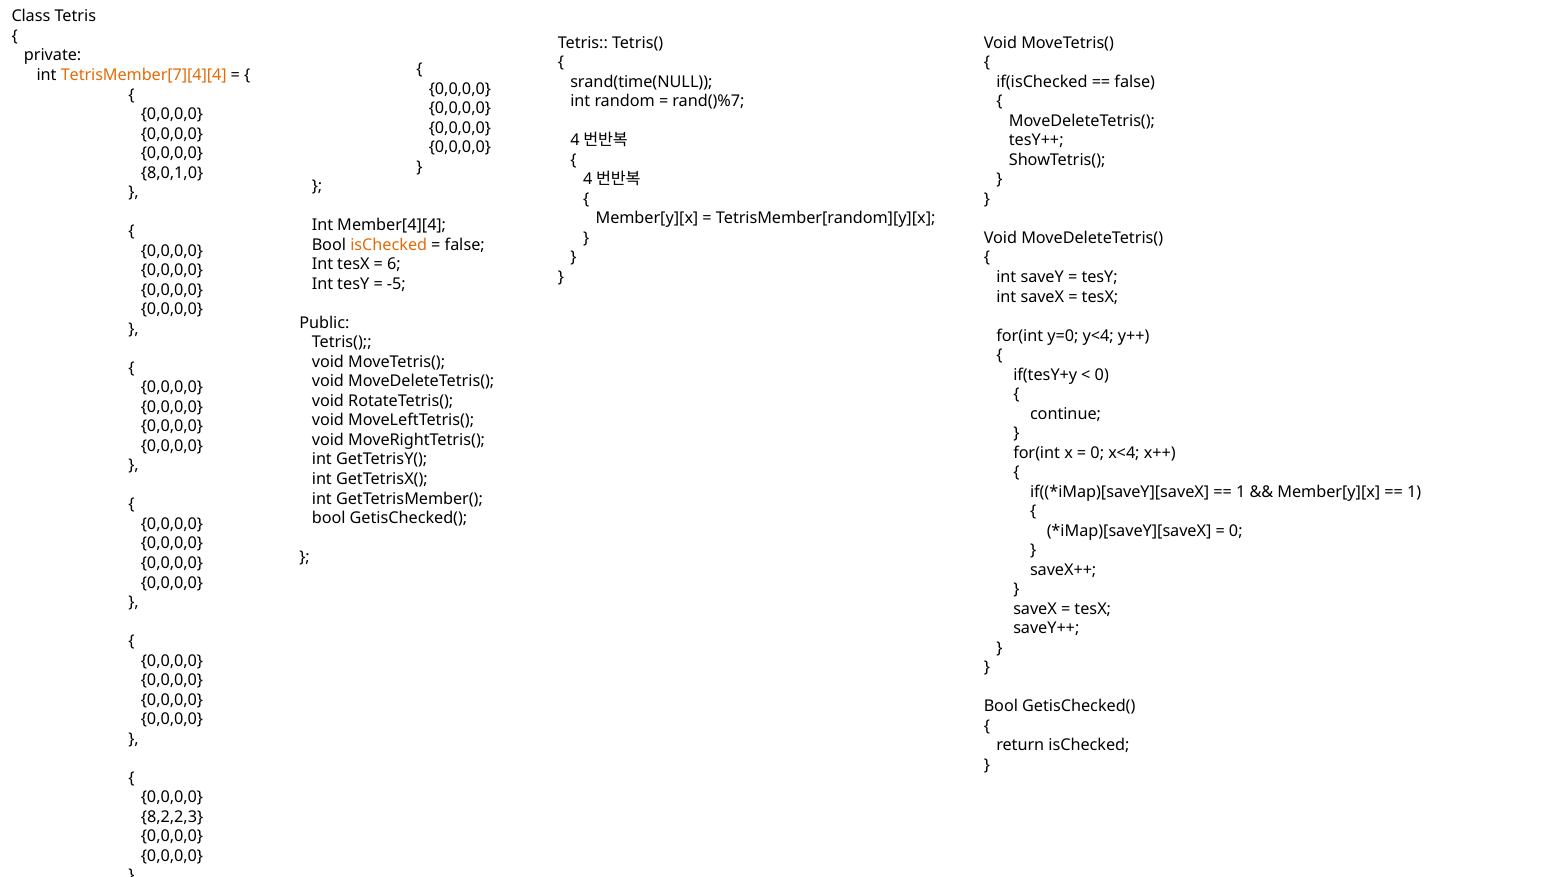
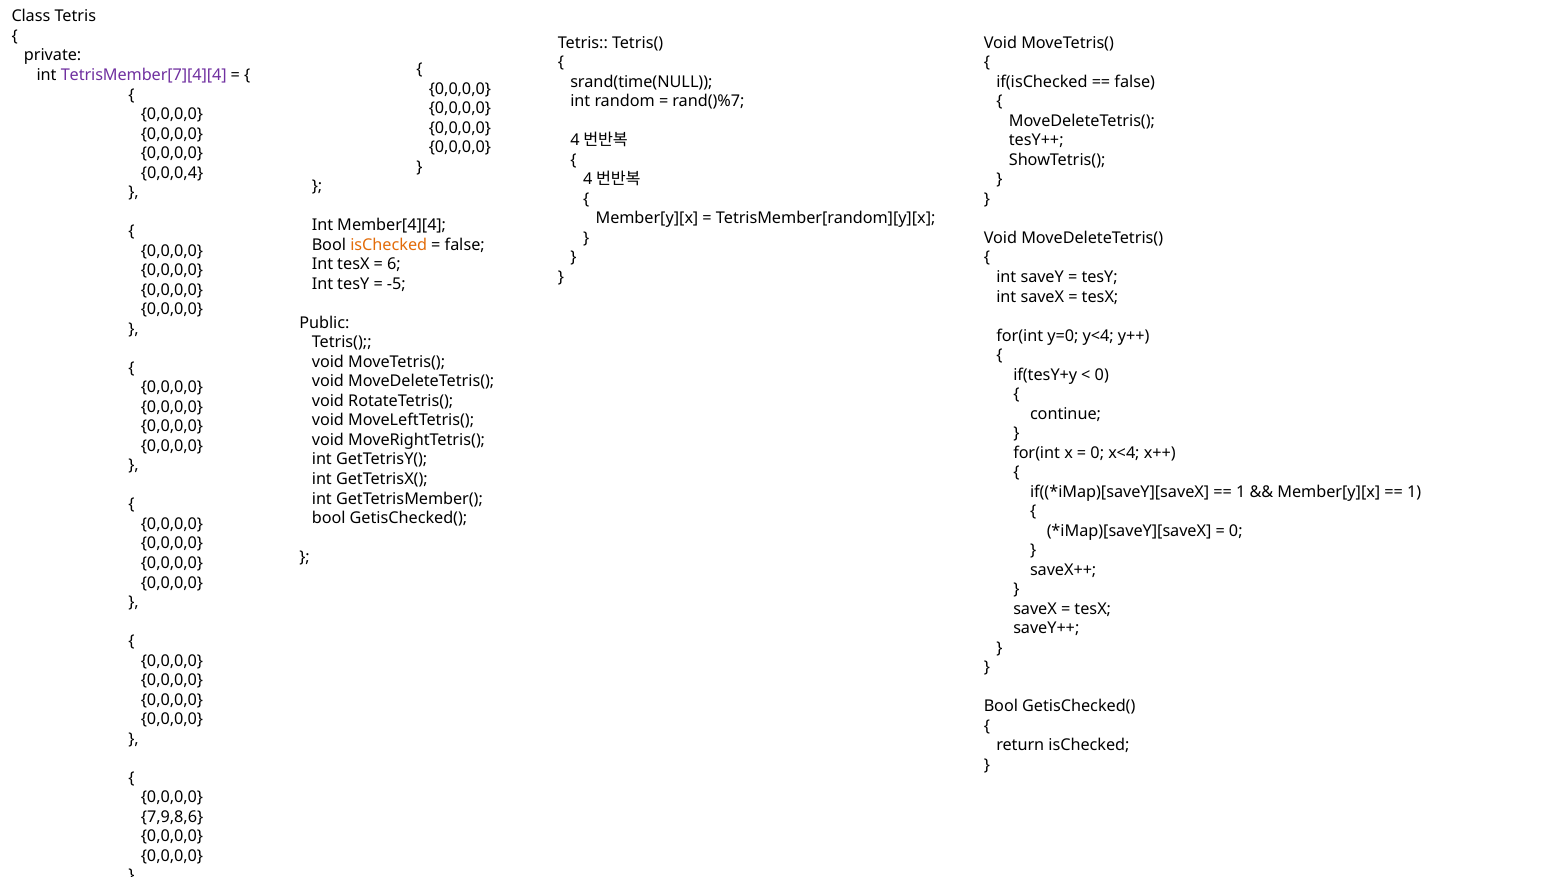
TetrisMember[7][4][4 colour: orange -> purple (144, 75)
8,0,1,0: 8,0,1,0 -> 0,0,0,4 (172, 173)
8,2,2,3: 8,2,2,3 -> 7,9,8,6 (172, 817)
